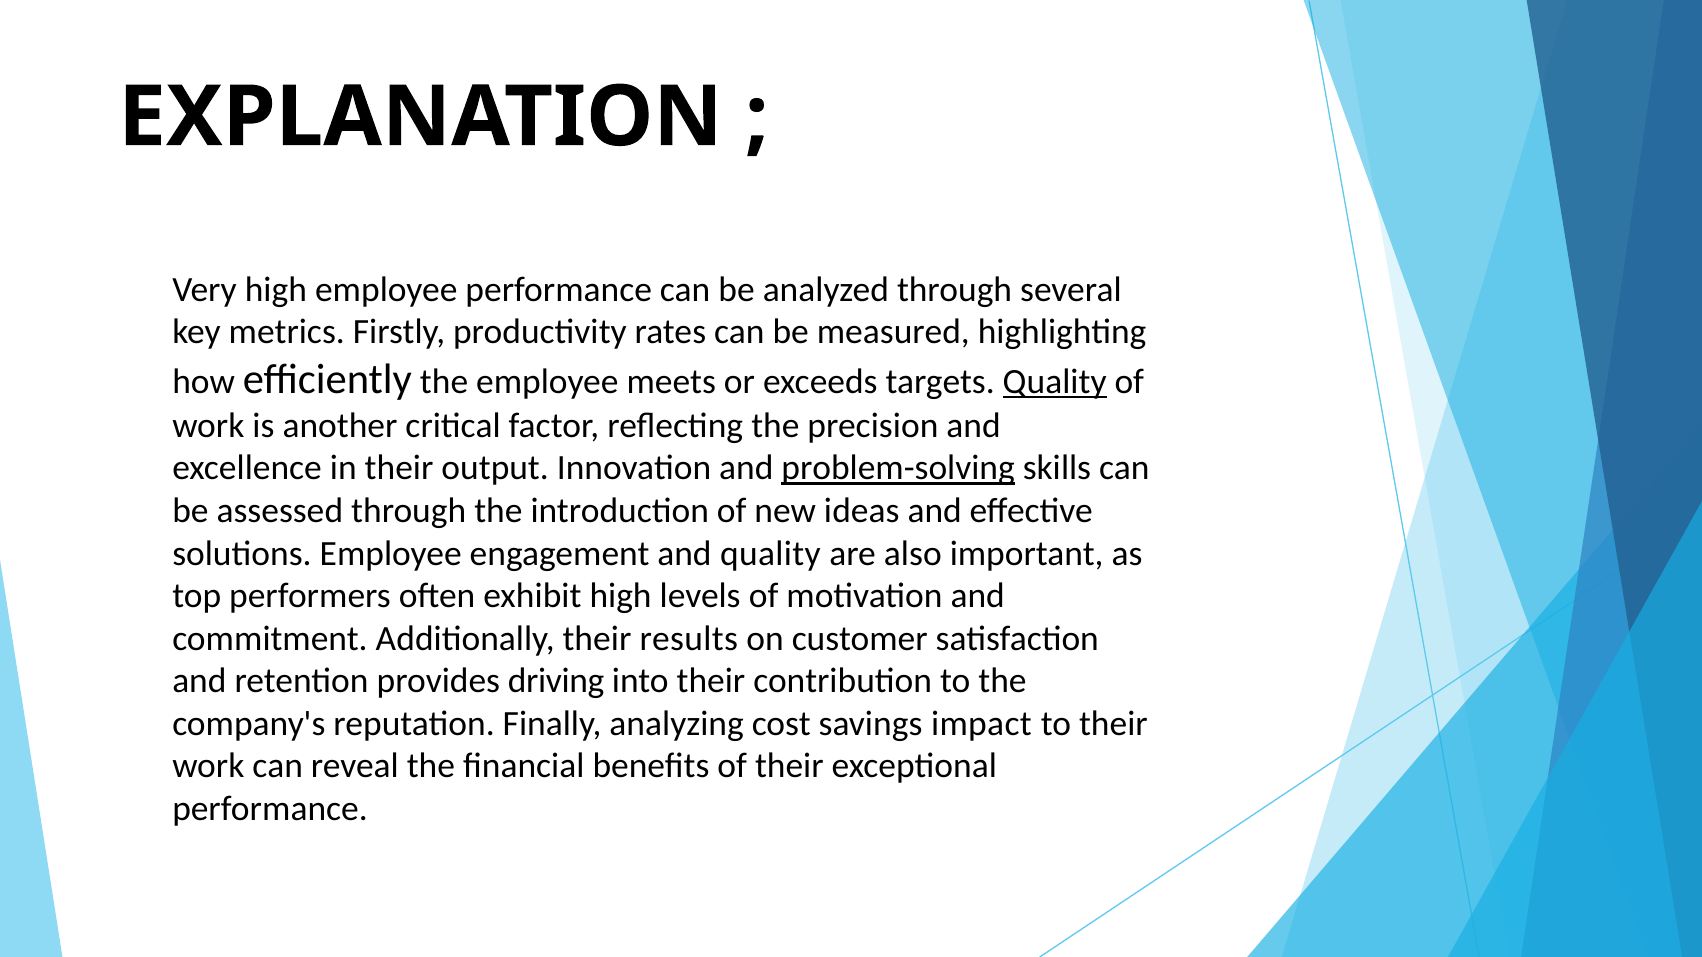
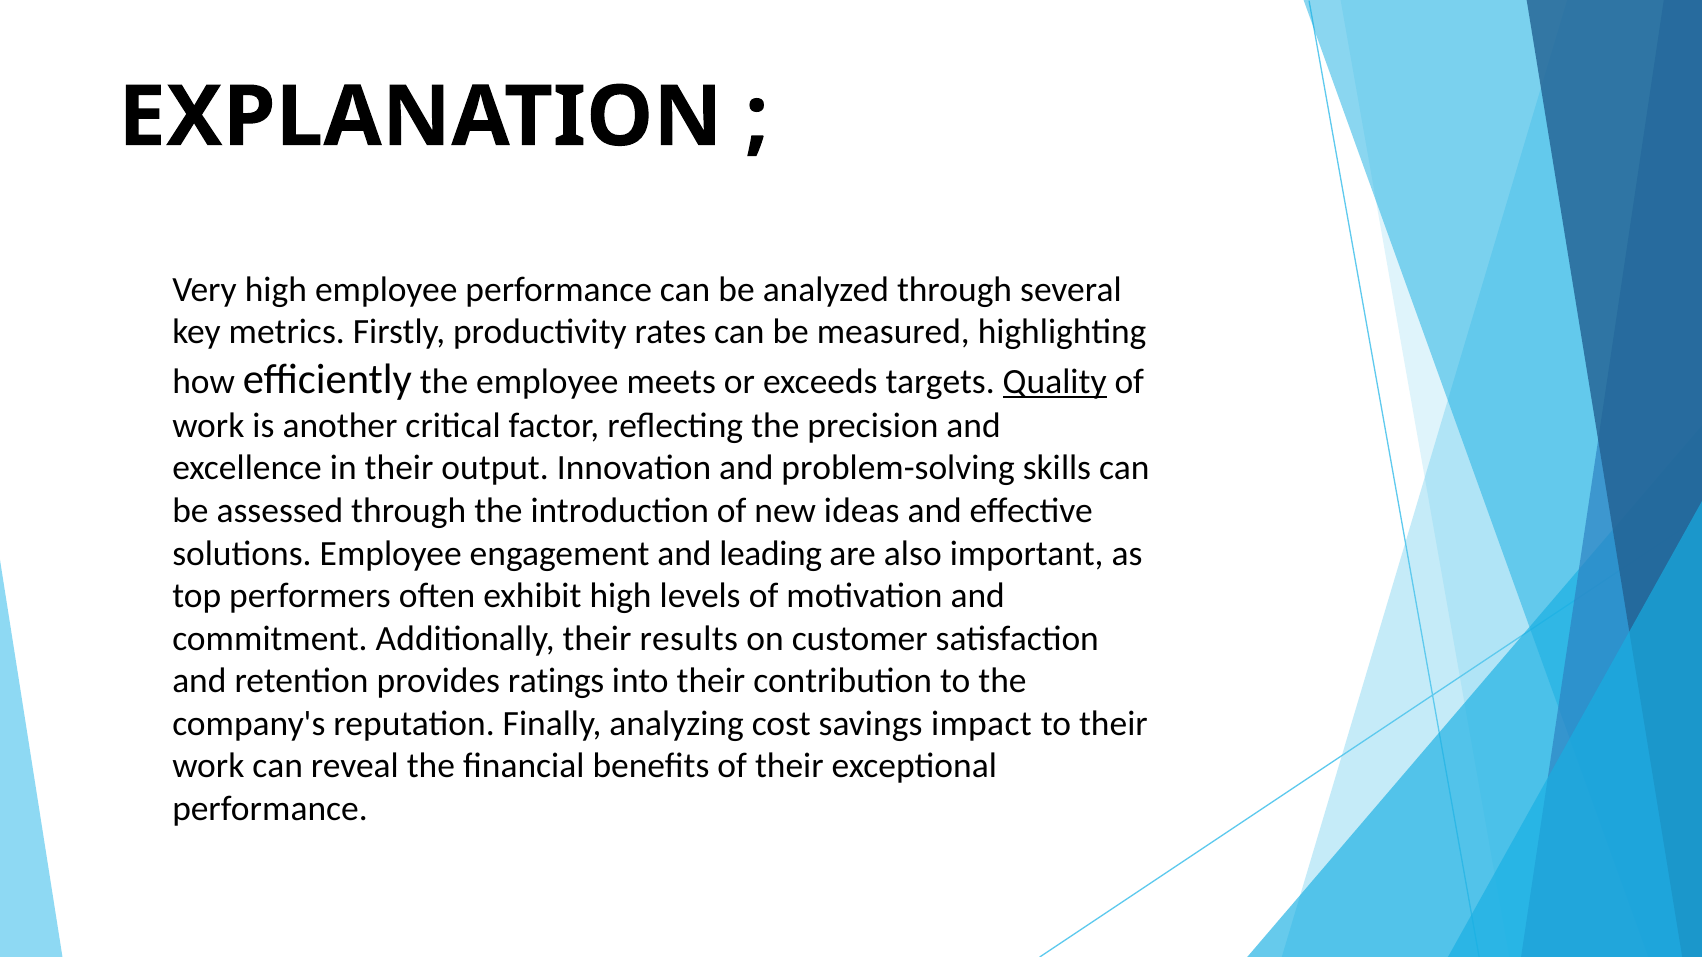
problem-solving underline: present -> none (898, 468)
and quality: quality -> leading (771, 554)
driving: driving -> ratings (556, 681)
